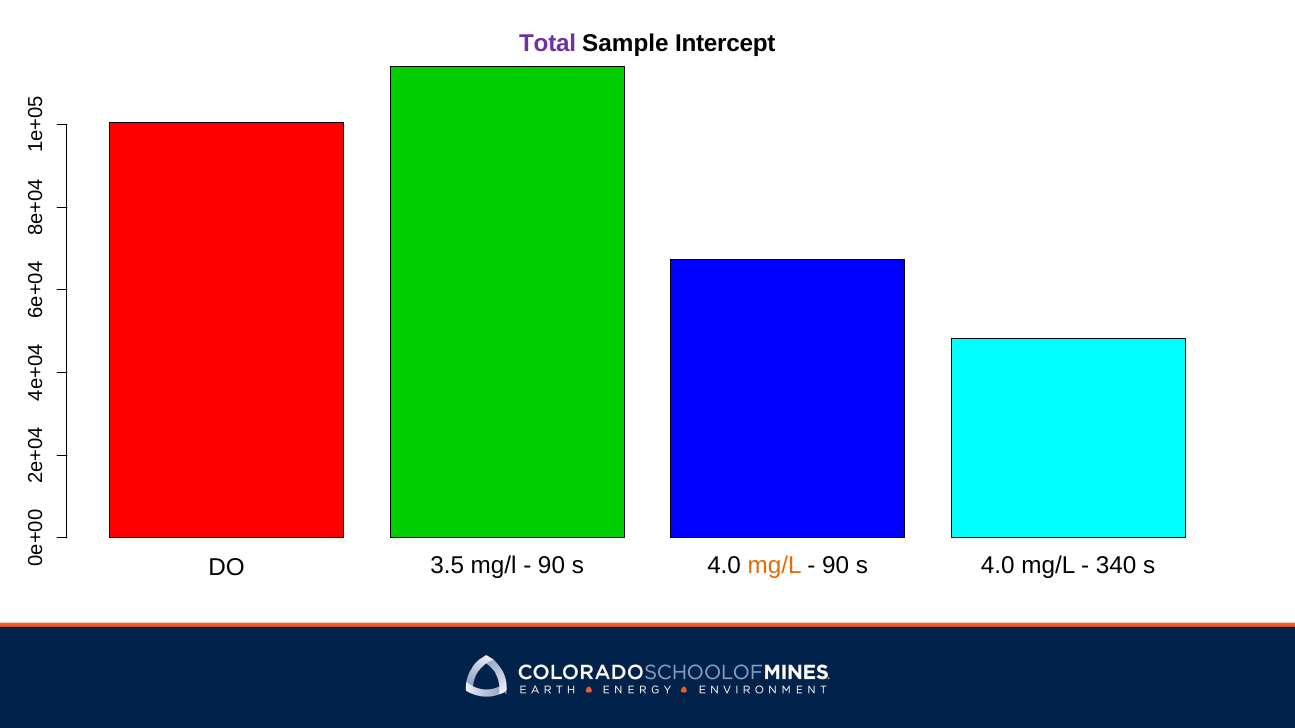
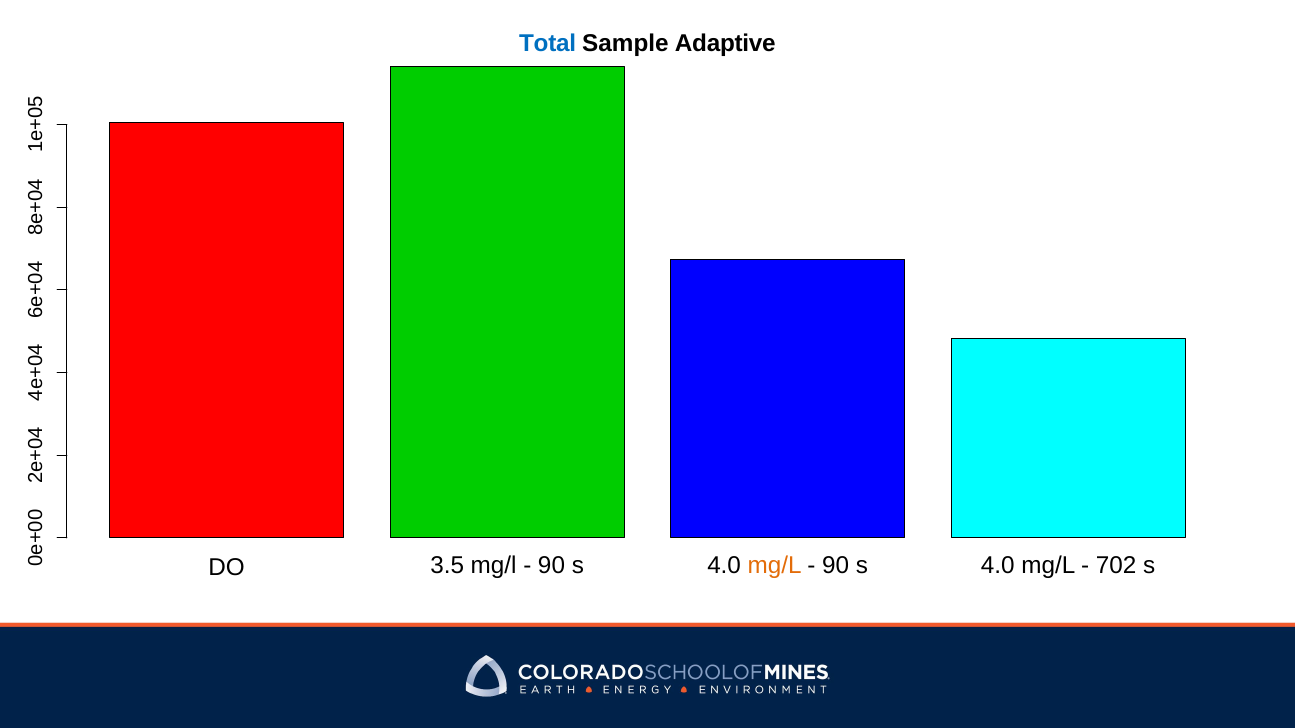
Total colour: purple -> blue (548, 44)
Intercept: Intercept -> Adaptive (725, 44)
340: 340 -> 702 (1116, 566)
